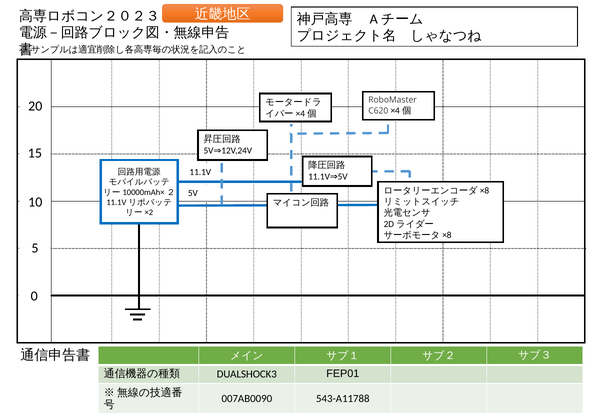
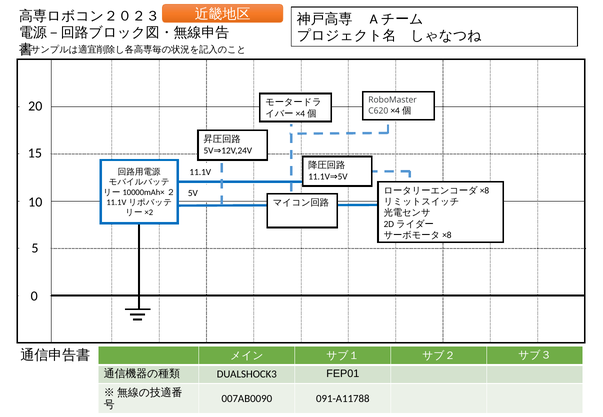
543-A11788: 543-A11788 -> 091-A11788 (343, 399)
